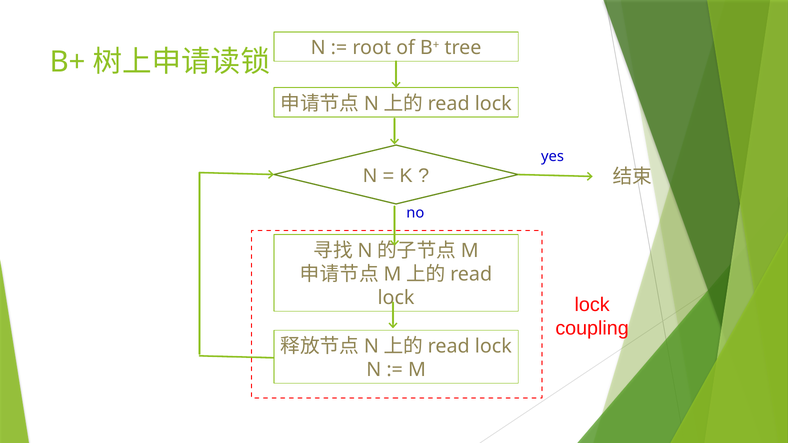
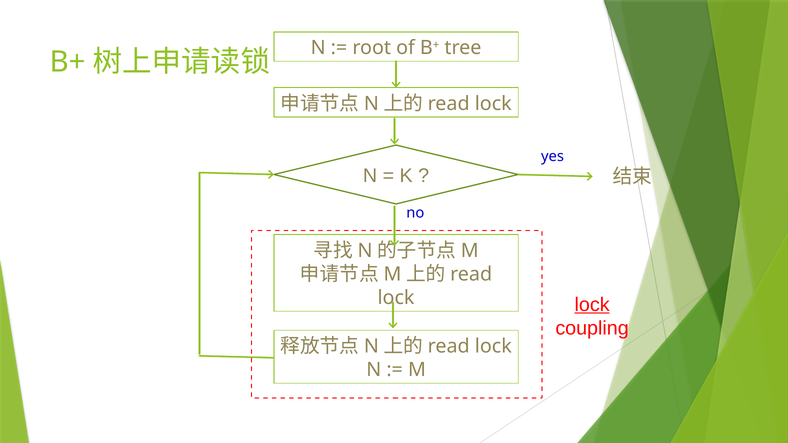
lock underline: none -> present (592, 305)
